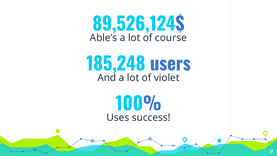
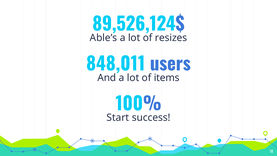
course: course -> resizes (171, 38)
185,248: 185,248 -> 848,011 (116, 64)
violet: violet -> items (167, 78)
Uses: Uses -> Start (118, 117)
